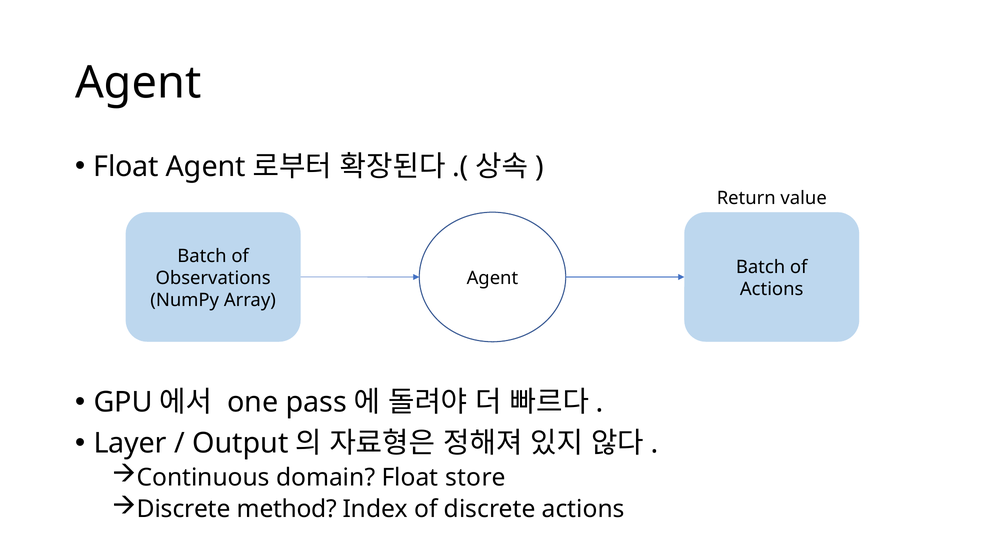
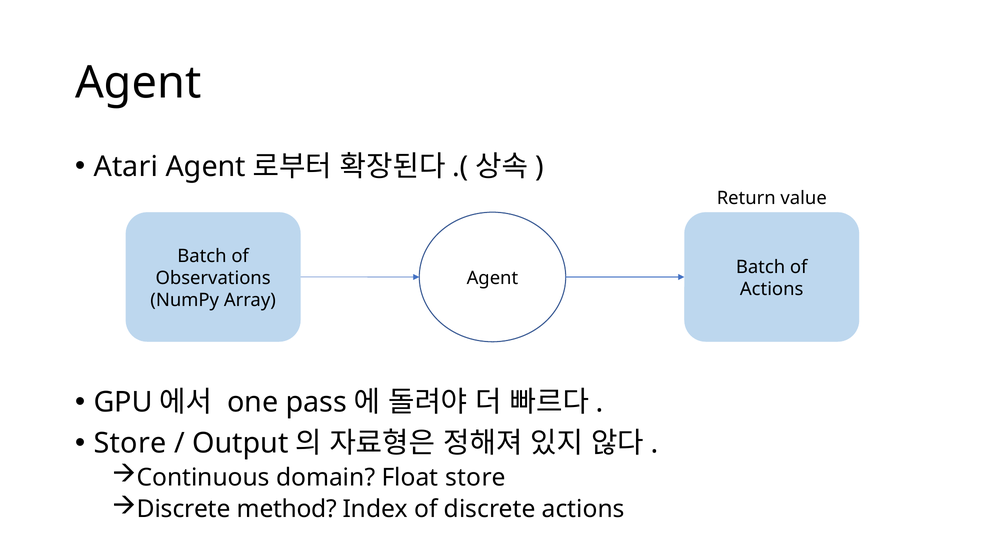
Float: Float -> Atari (126, 167)
Layer: Layer -> Store (130, 444)
